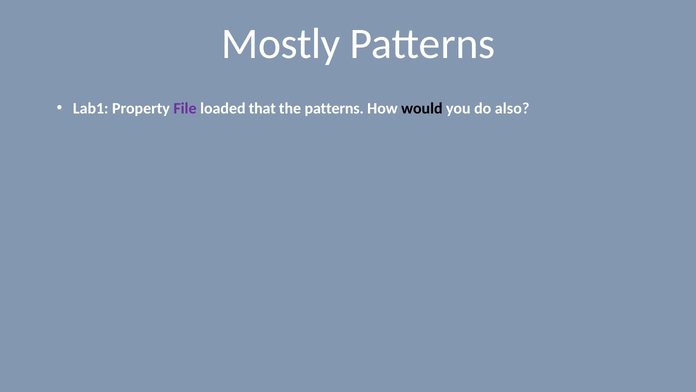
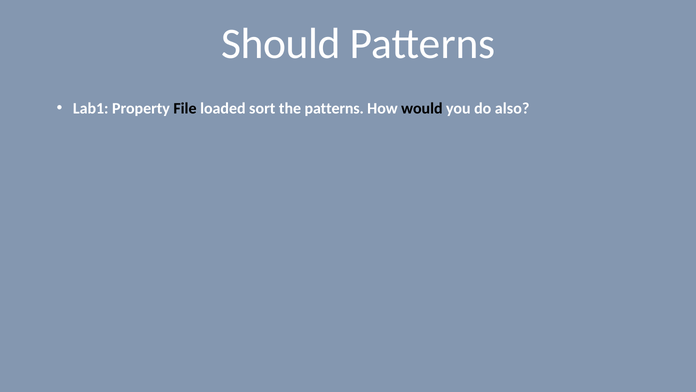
Mostly: Mostly -> Should (281, 44)
File colour: purple -> black (185, 108)
that: that -> sort (262, 108)
